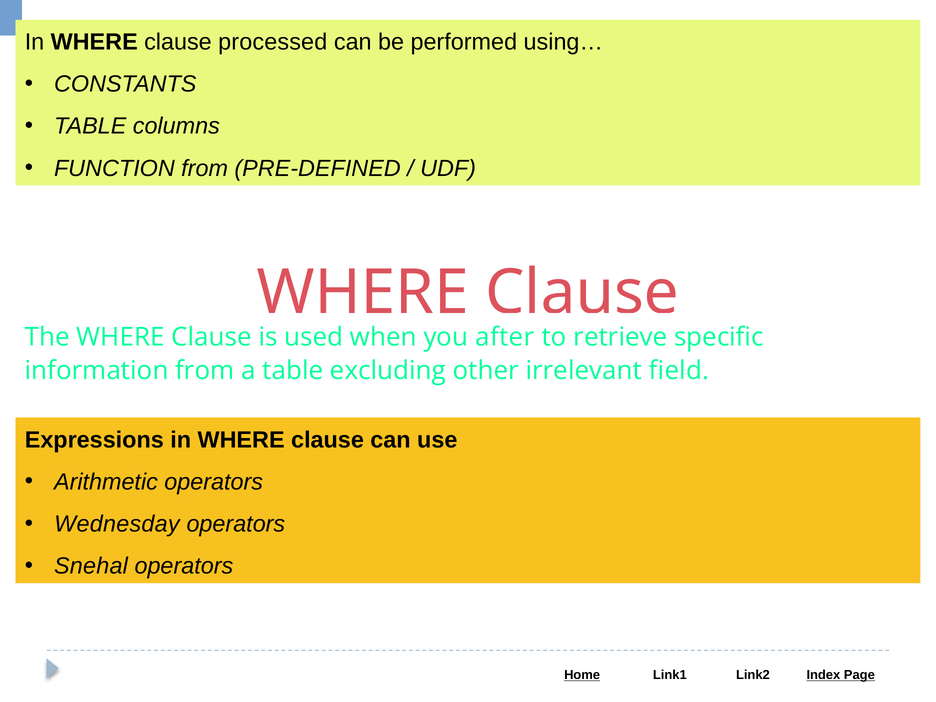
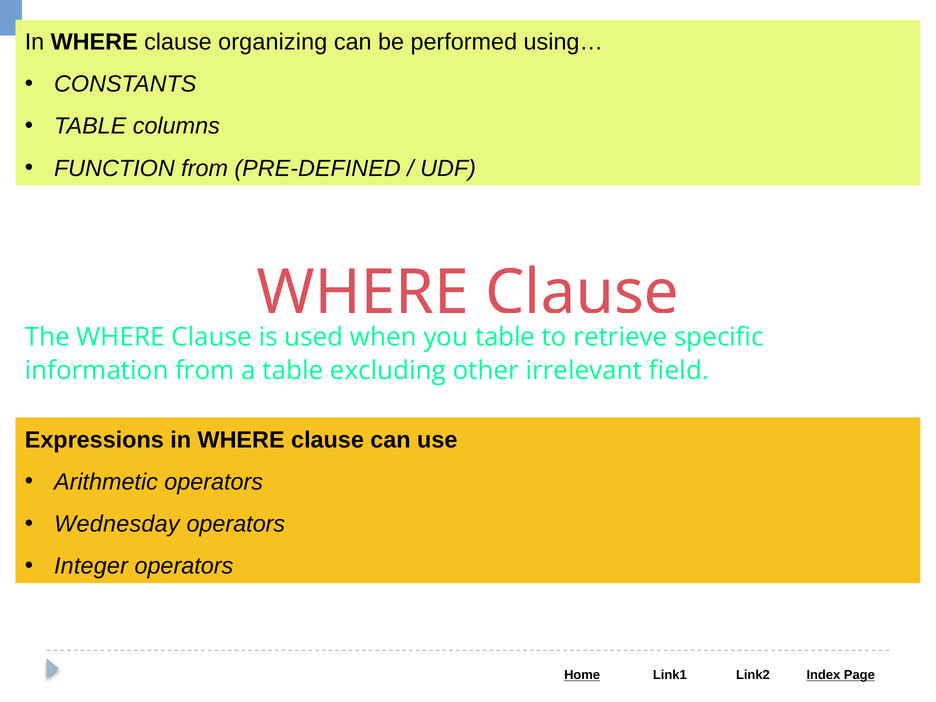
processed: processed -> organizing (273, 42)
after: after -> table (505, 337)
Snehal: Snehal -> Integer (91, 566)
